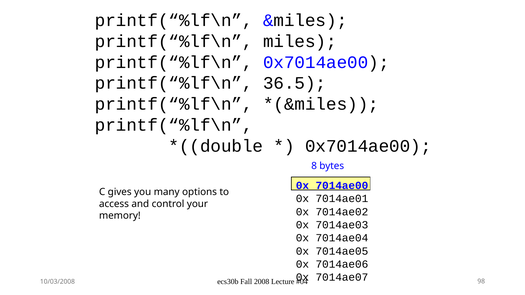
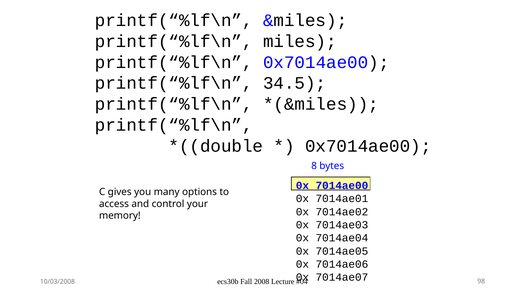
36.5: 36.5 -> 34.5 (295, 83)
